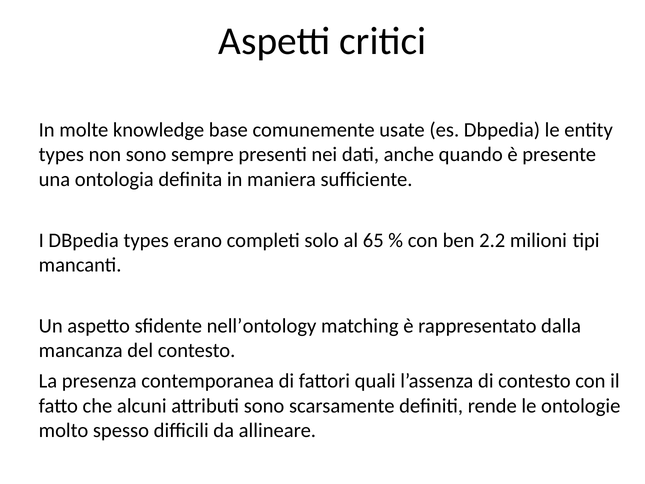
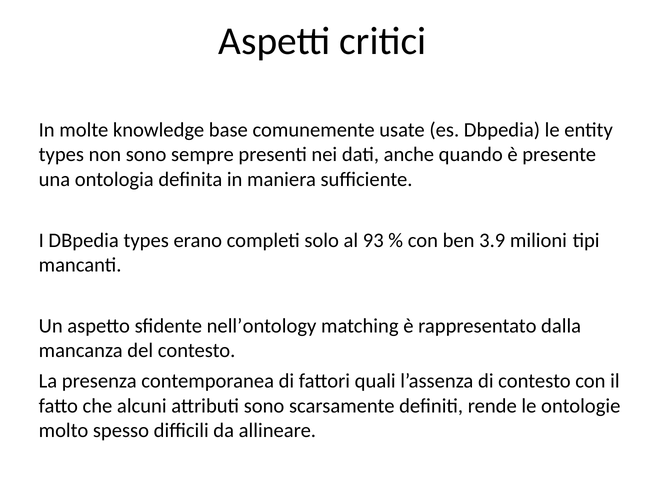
65: 65 -> 93 (373, 240)
2.2: 2.2 -> 3.9 (492, 240)
